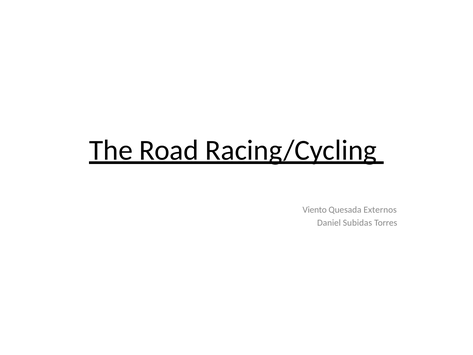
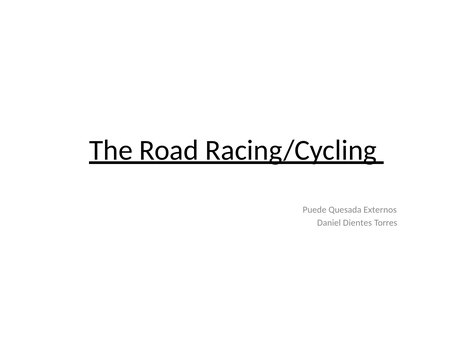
Viento: Viento -> Puede (315, 210)
Subidas: Subidas -> Dientes (357, 222)
